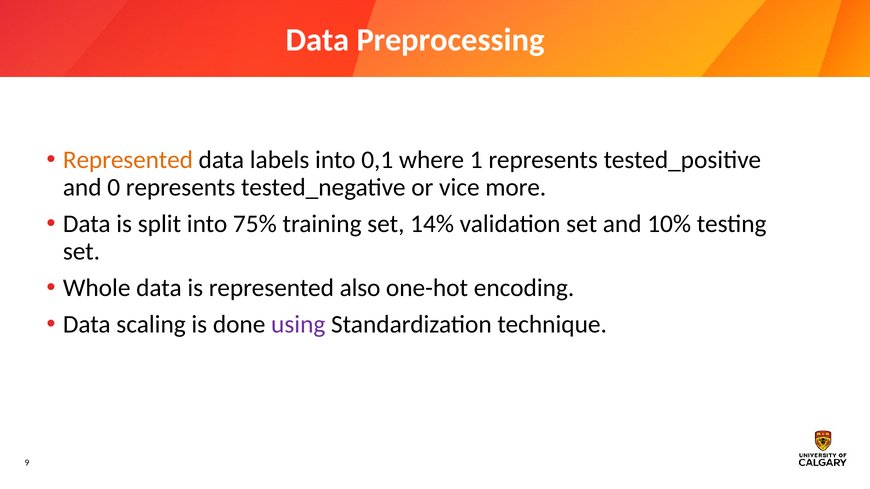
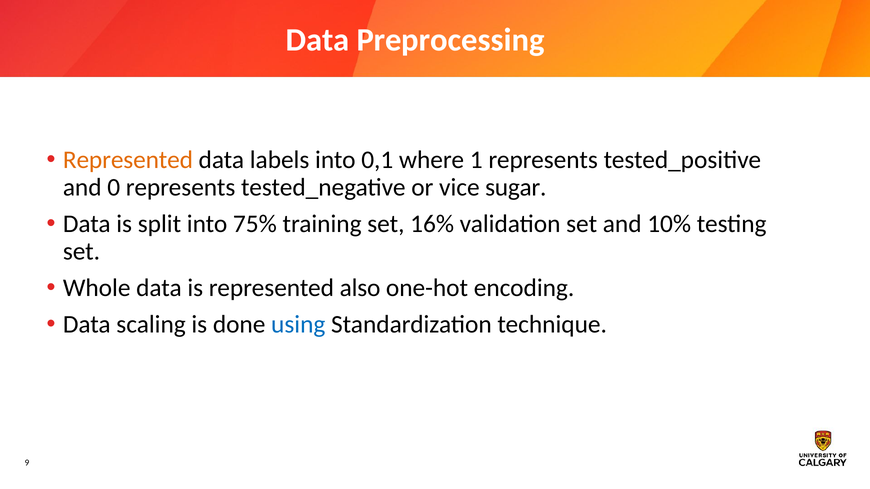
more: more -> sugar (516, 188)
14%: 14% -> 16% (432, 224)
using colour: purple -> blue (298, 324)
